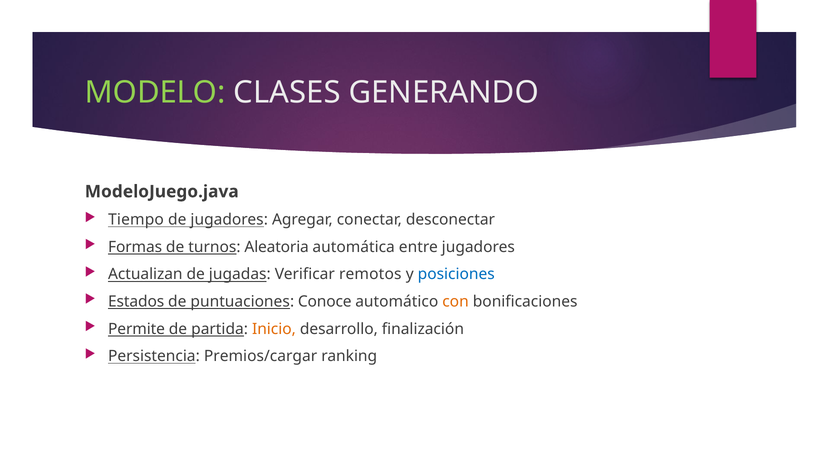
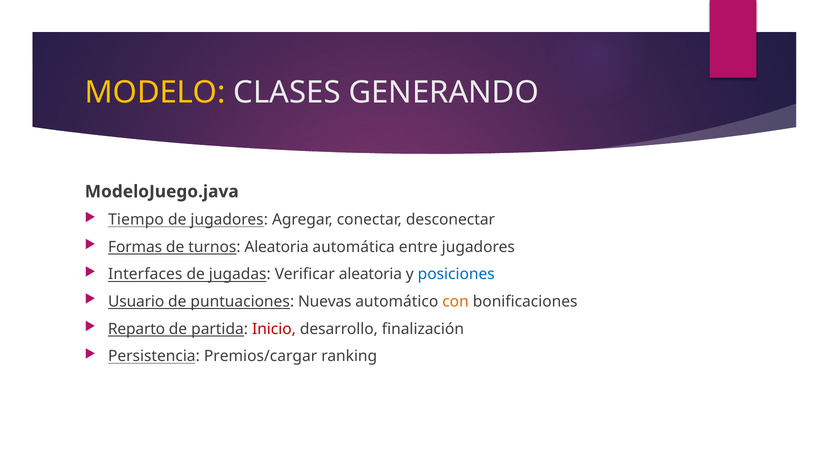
MODELO colour: light green -> yellow (155, 92)
Actualizan: Actualizan -> Interfaces (145, 275)
Verificar remotos: remotos -> aleatoria (370, 275)
Estados: Estados -> Usuario (136, 302)
Conoce: Conoce -> Nuevas (325, 302)
Permite: Permite -> Reparto (137, 329)
Inicio colour: orange -> red (274, 329)
